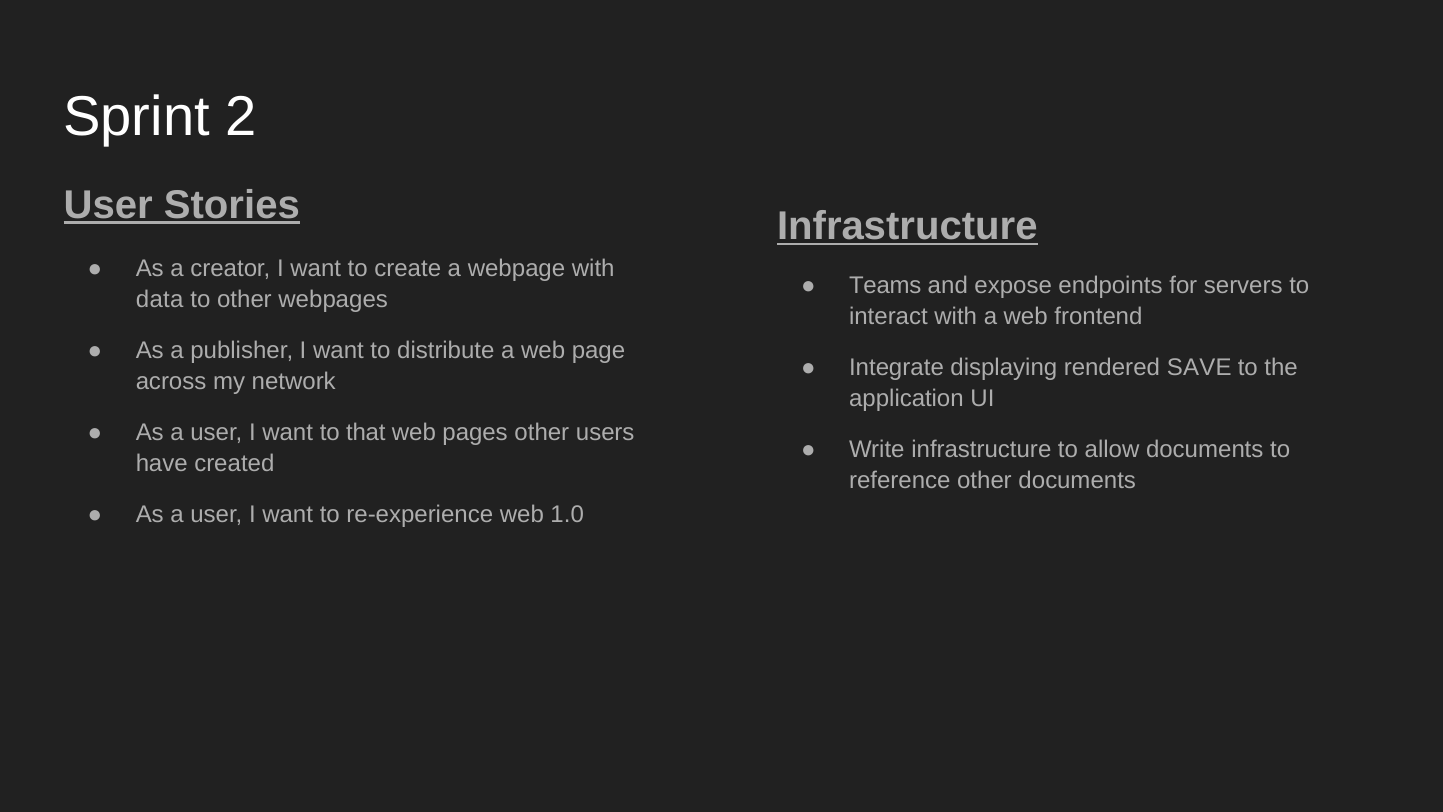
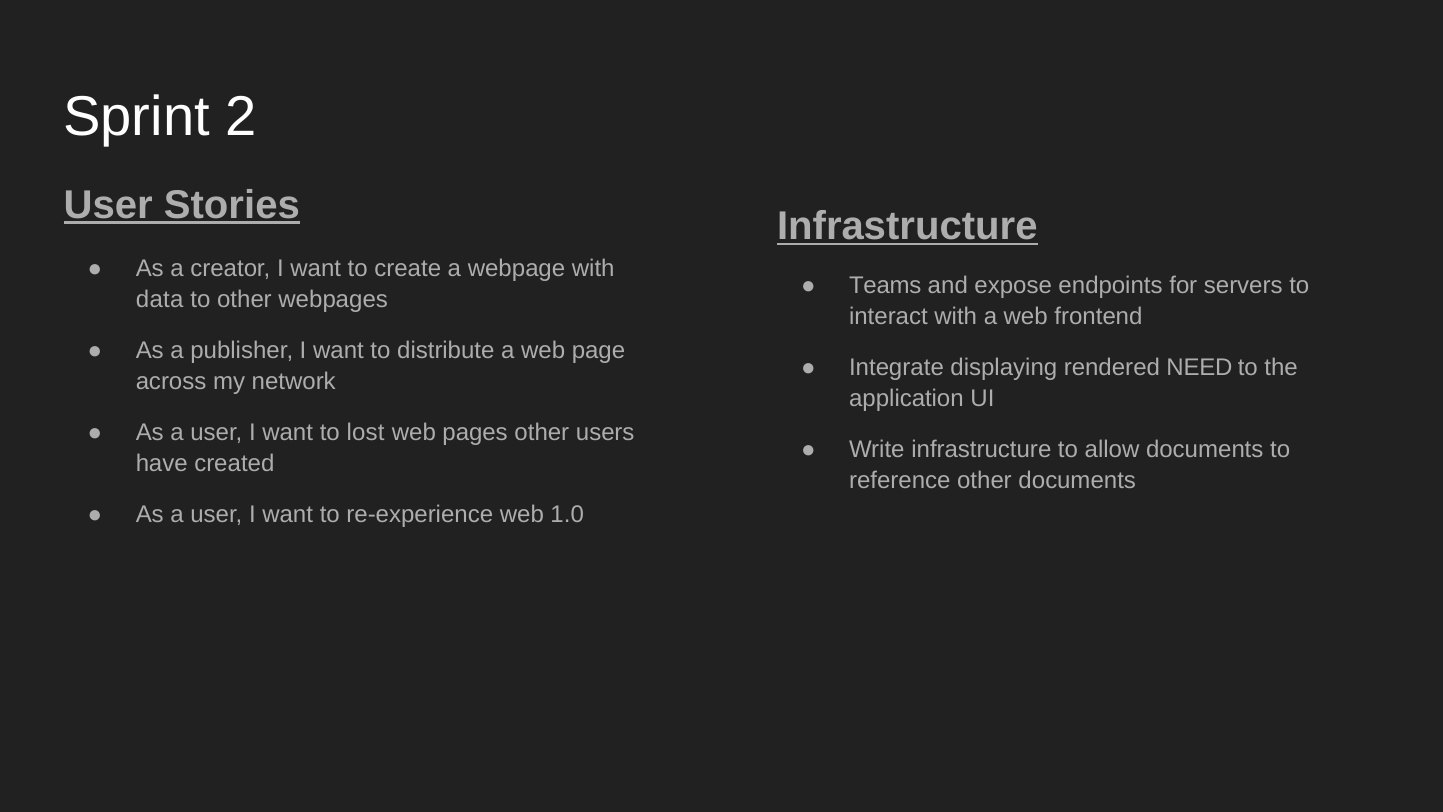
SAVE: SAVE -> NEED (1199, 368)
that: that -> lost (366, 432)
